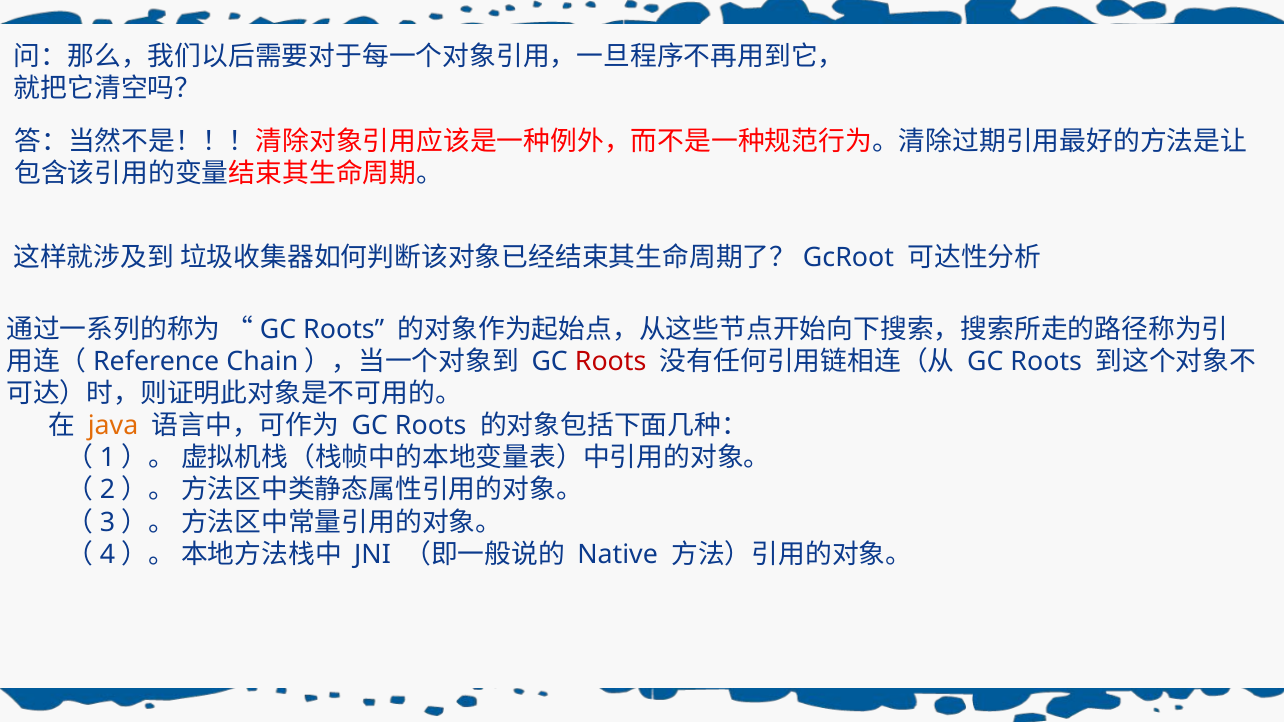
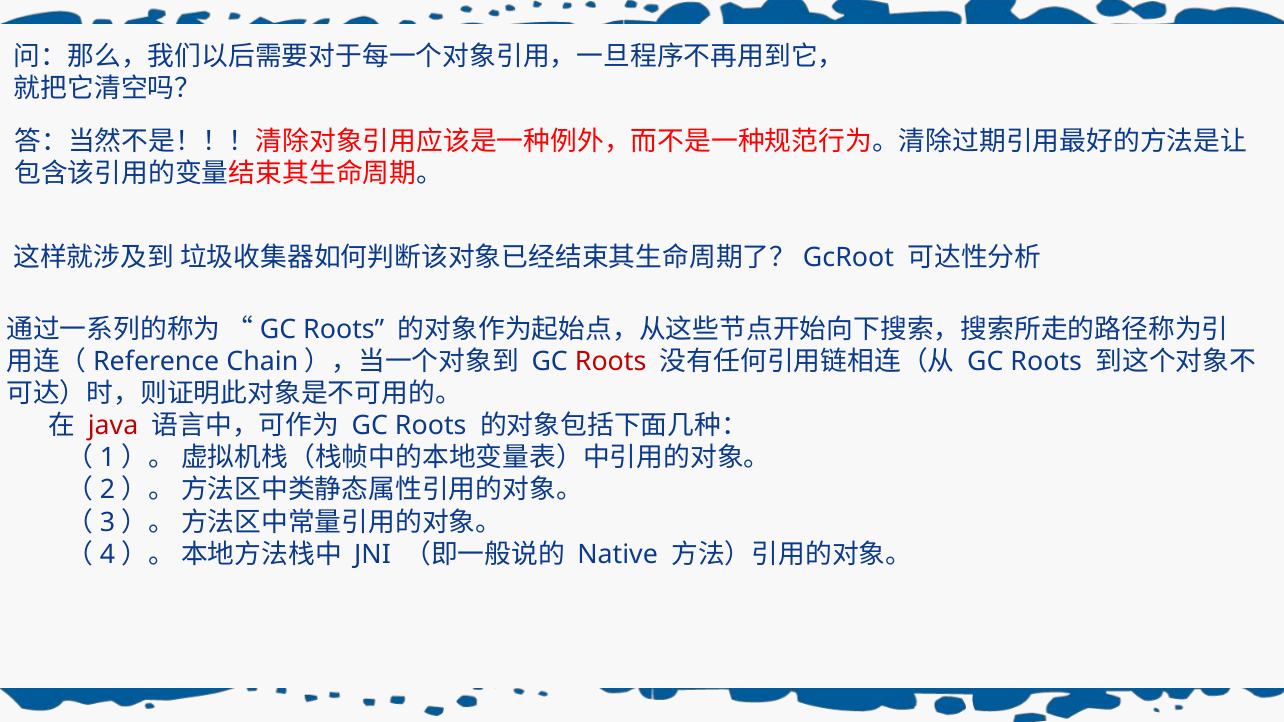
java colour: orange -> red (113, 426)
